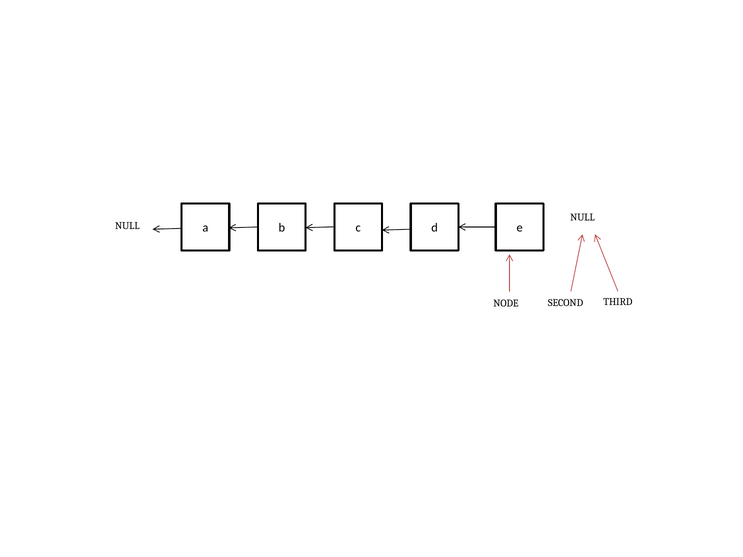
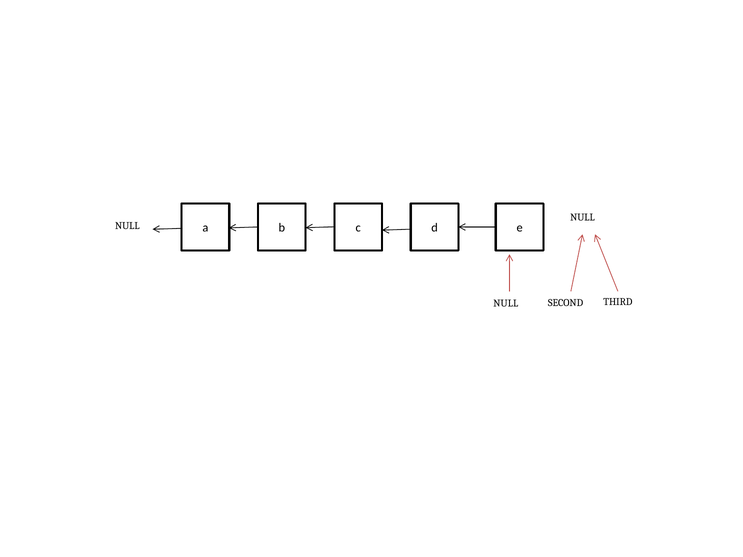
NODE: NODE -> NULL (506, 303)
